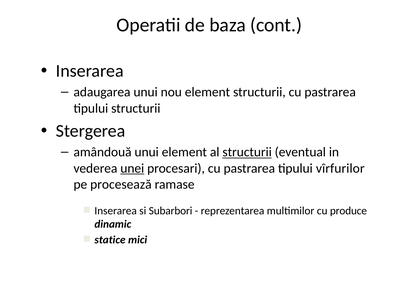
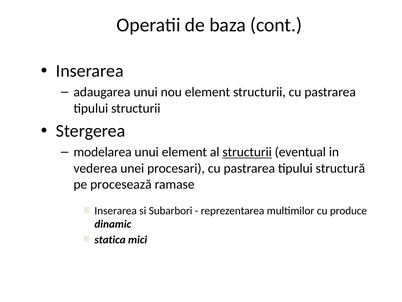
amândouă: amândouă -> modelarea (103, 152)
unei underline: present -> none (132, 168)
vîrfurilor: vîrfurilor -> structură (340, 168)
statice: statice -> statica (110, 240)
